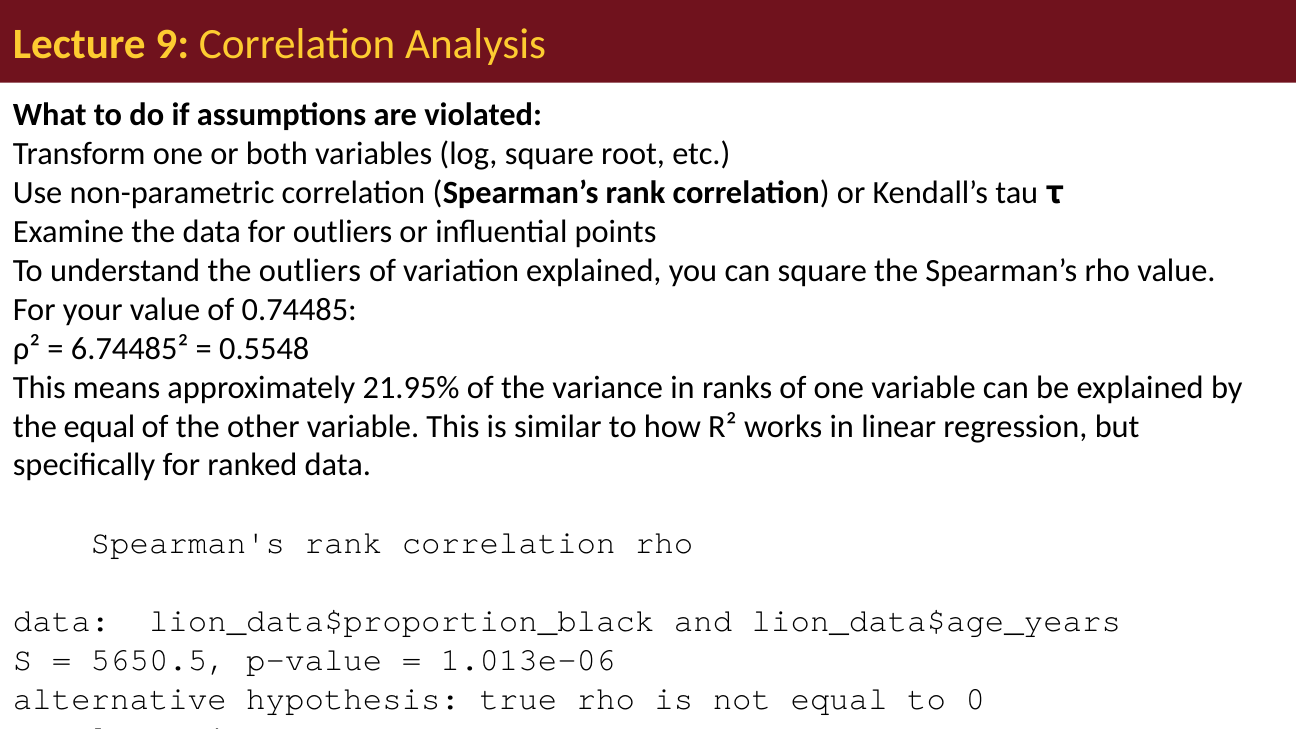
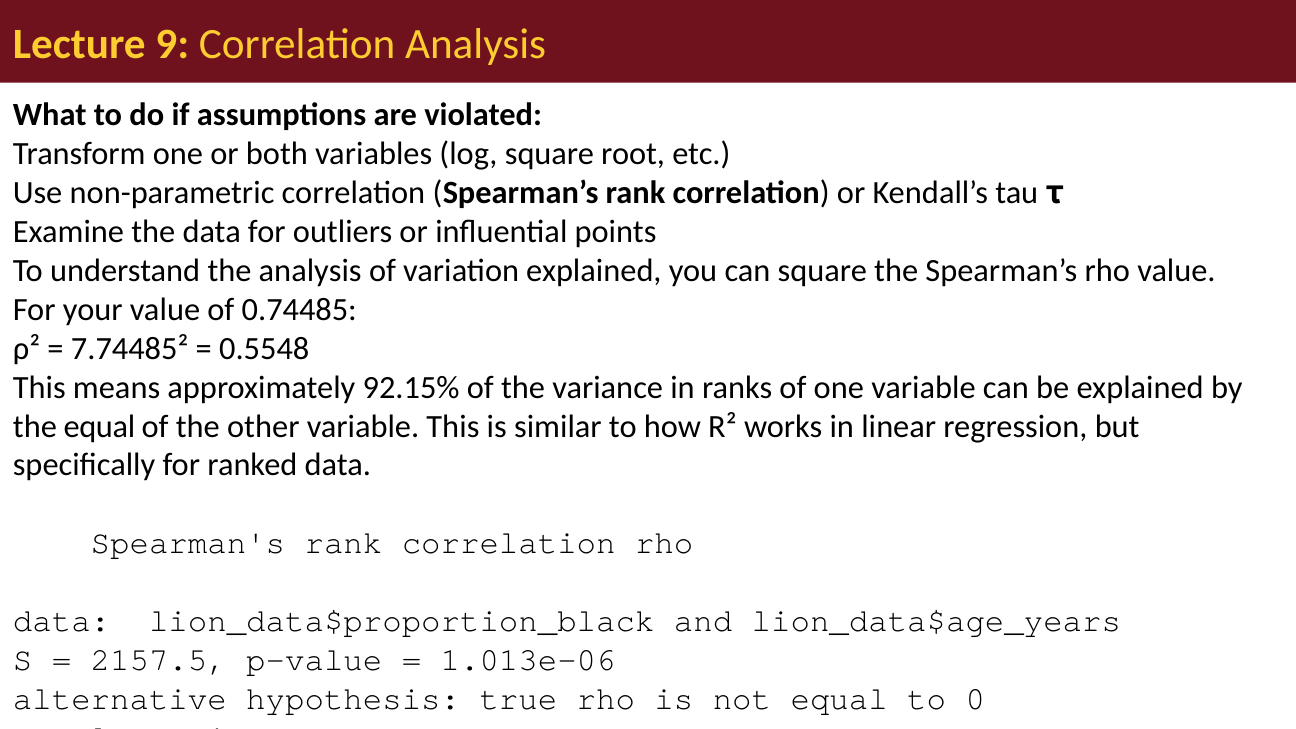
the outliers: outliers -> analysis (310, 271)
6.74485²: 6.74485² -> 7.74485² (130, 349)
21.95%: 21.95% -> 92.15% (411, 387)
5650.5: 5650.5 -> 2157.5 (159, 660)
